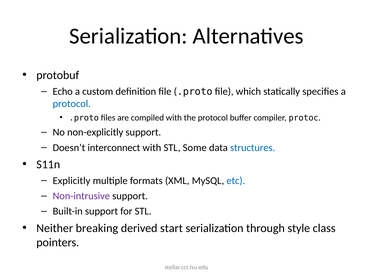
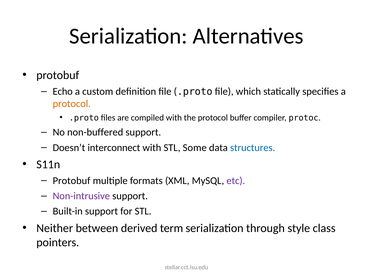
protocol colour: blue -> orange (72, 104)
non-explicitly: non-explicitly -> non-buffered (95, 132)
Explicitly: Explicitly -> Protobuf (72, 180)
etc colour: blue -> purple (236, 180)
breaking: breaking -> between (97, 228)
start: start -> term (172, 228)
